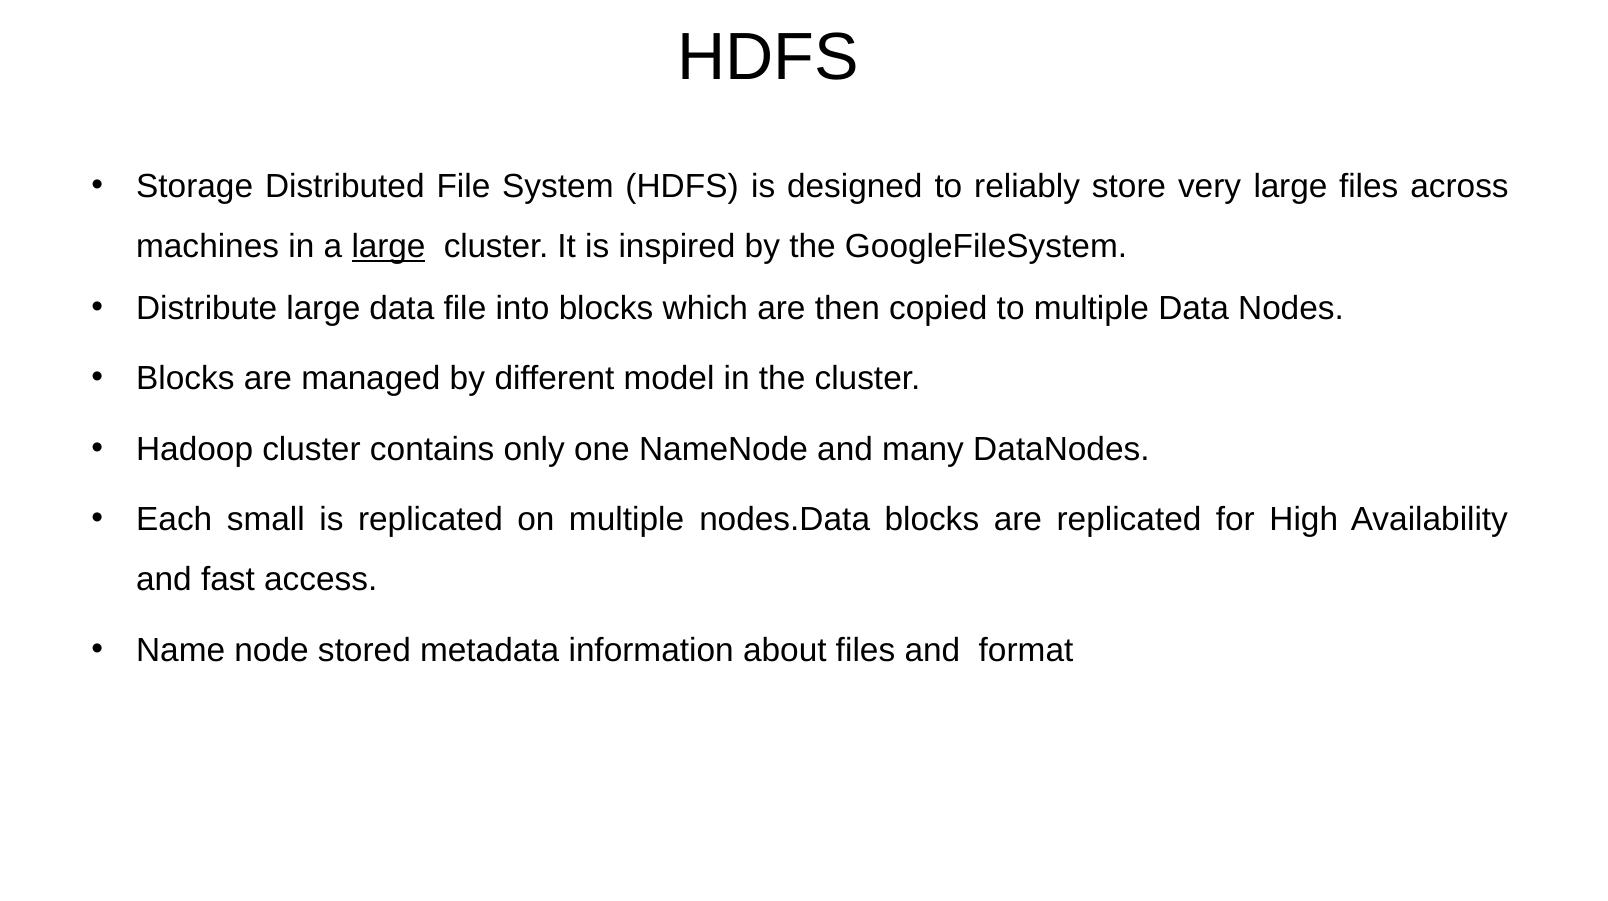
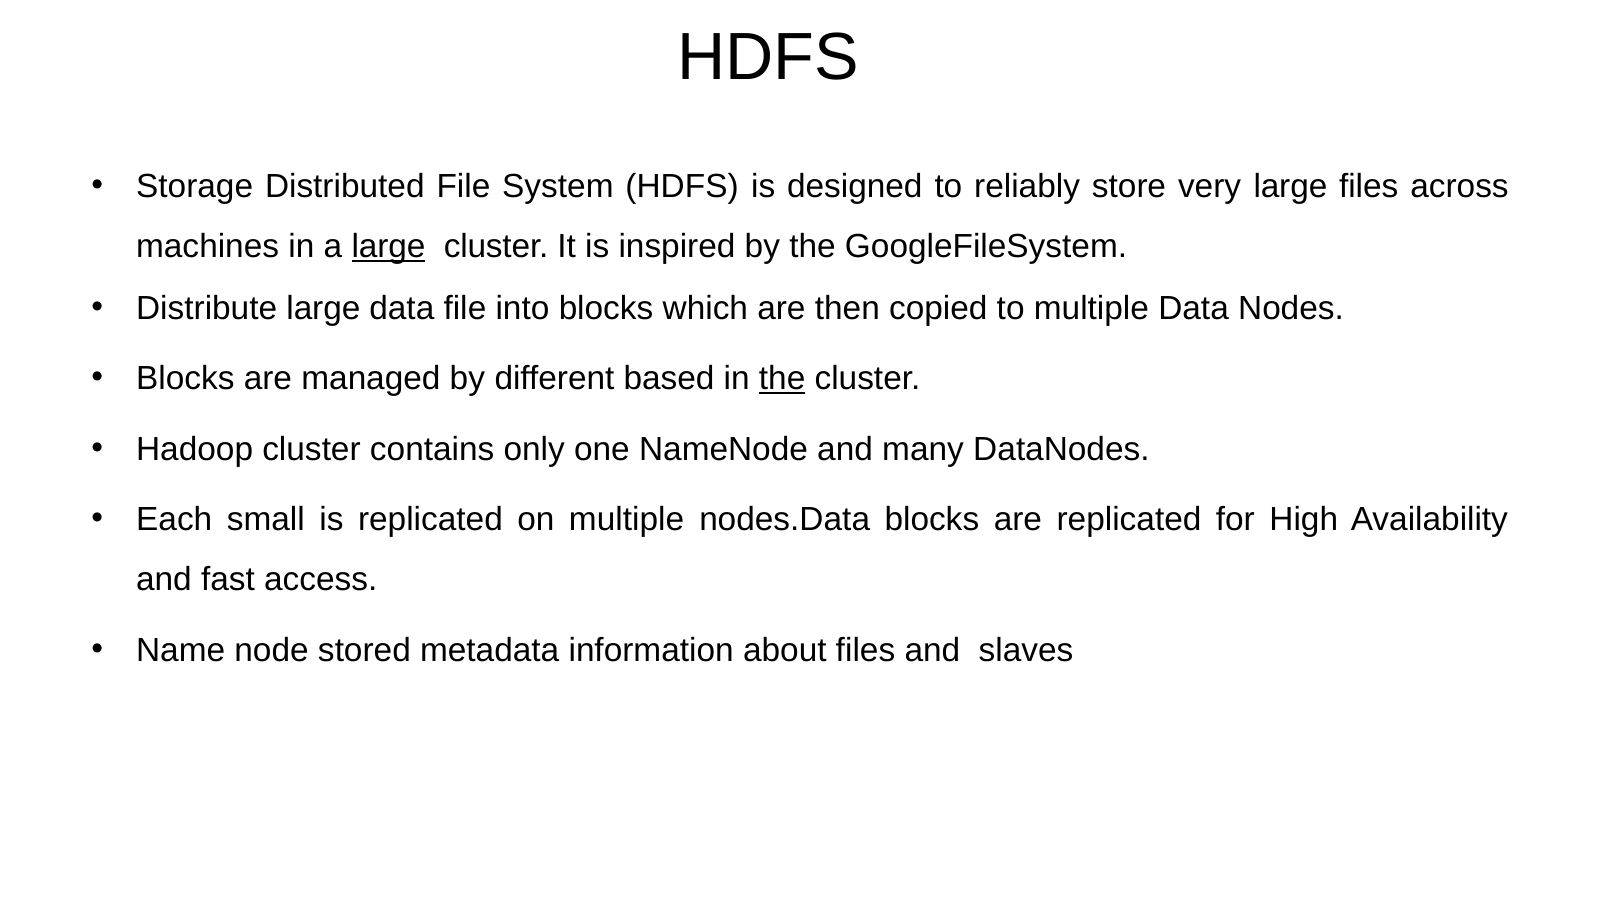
model: model -> based (669, 378)
the underline: none -> present (782, 378)
format: format -> slaves (1026, 650)
